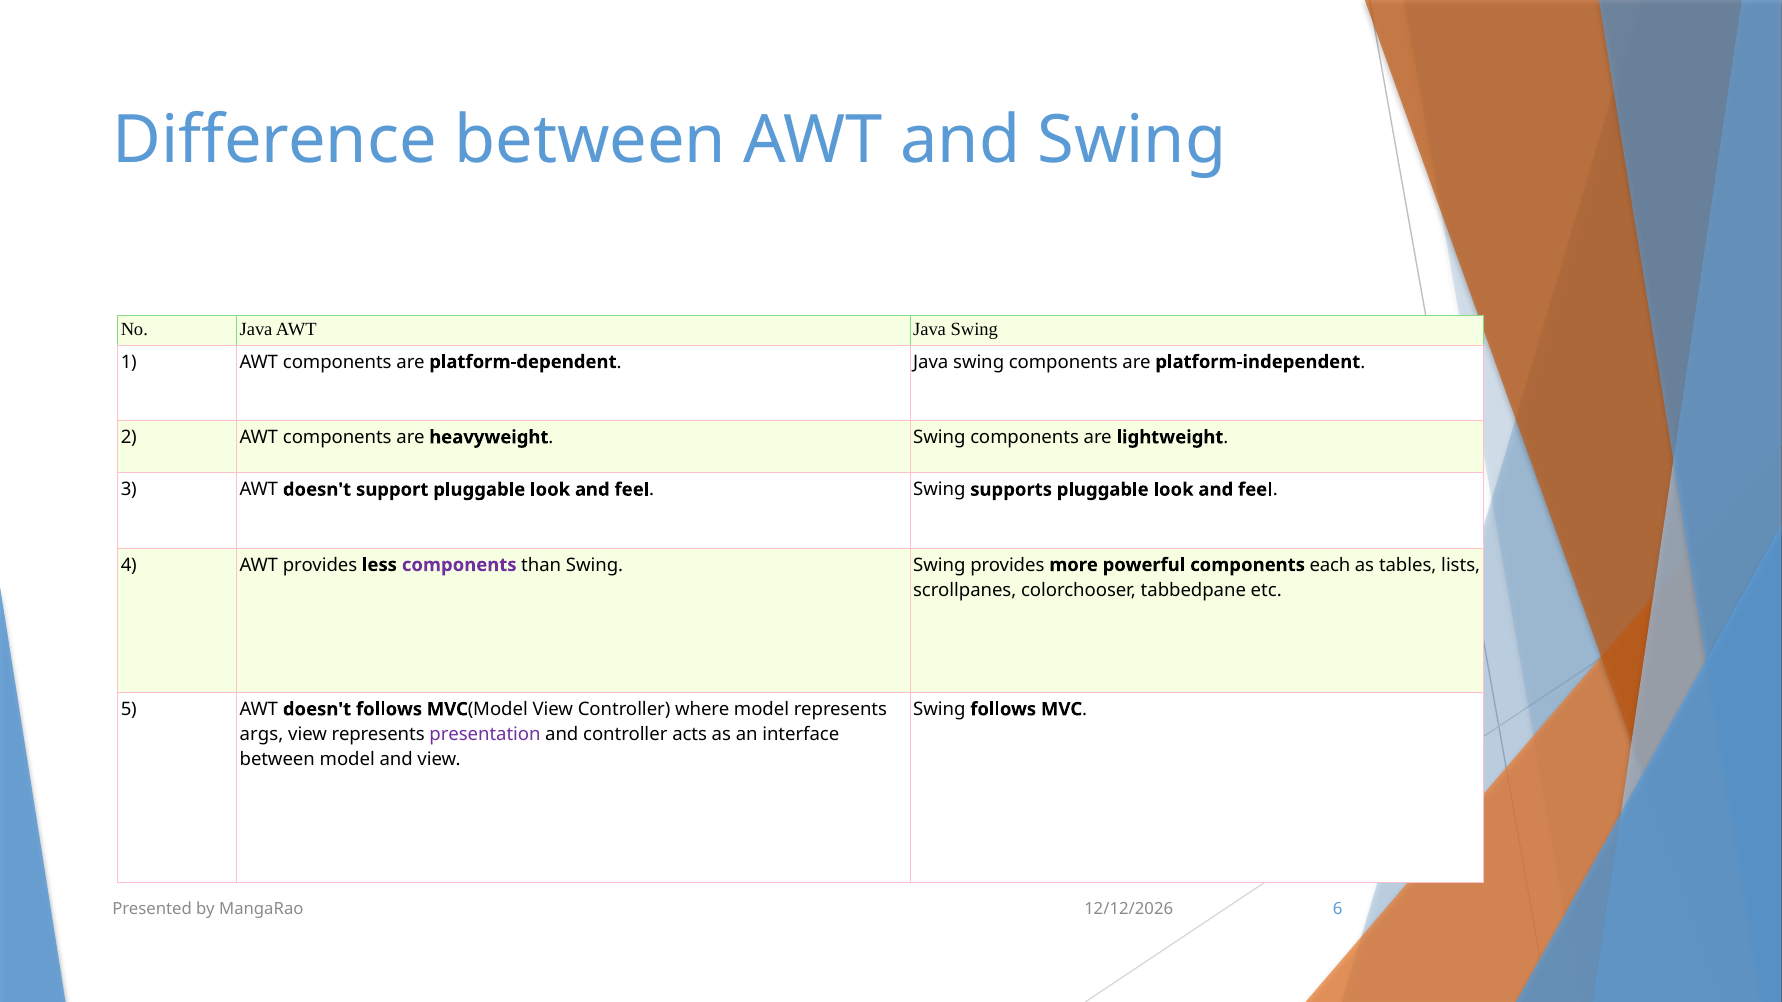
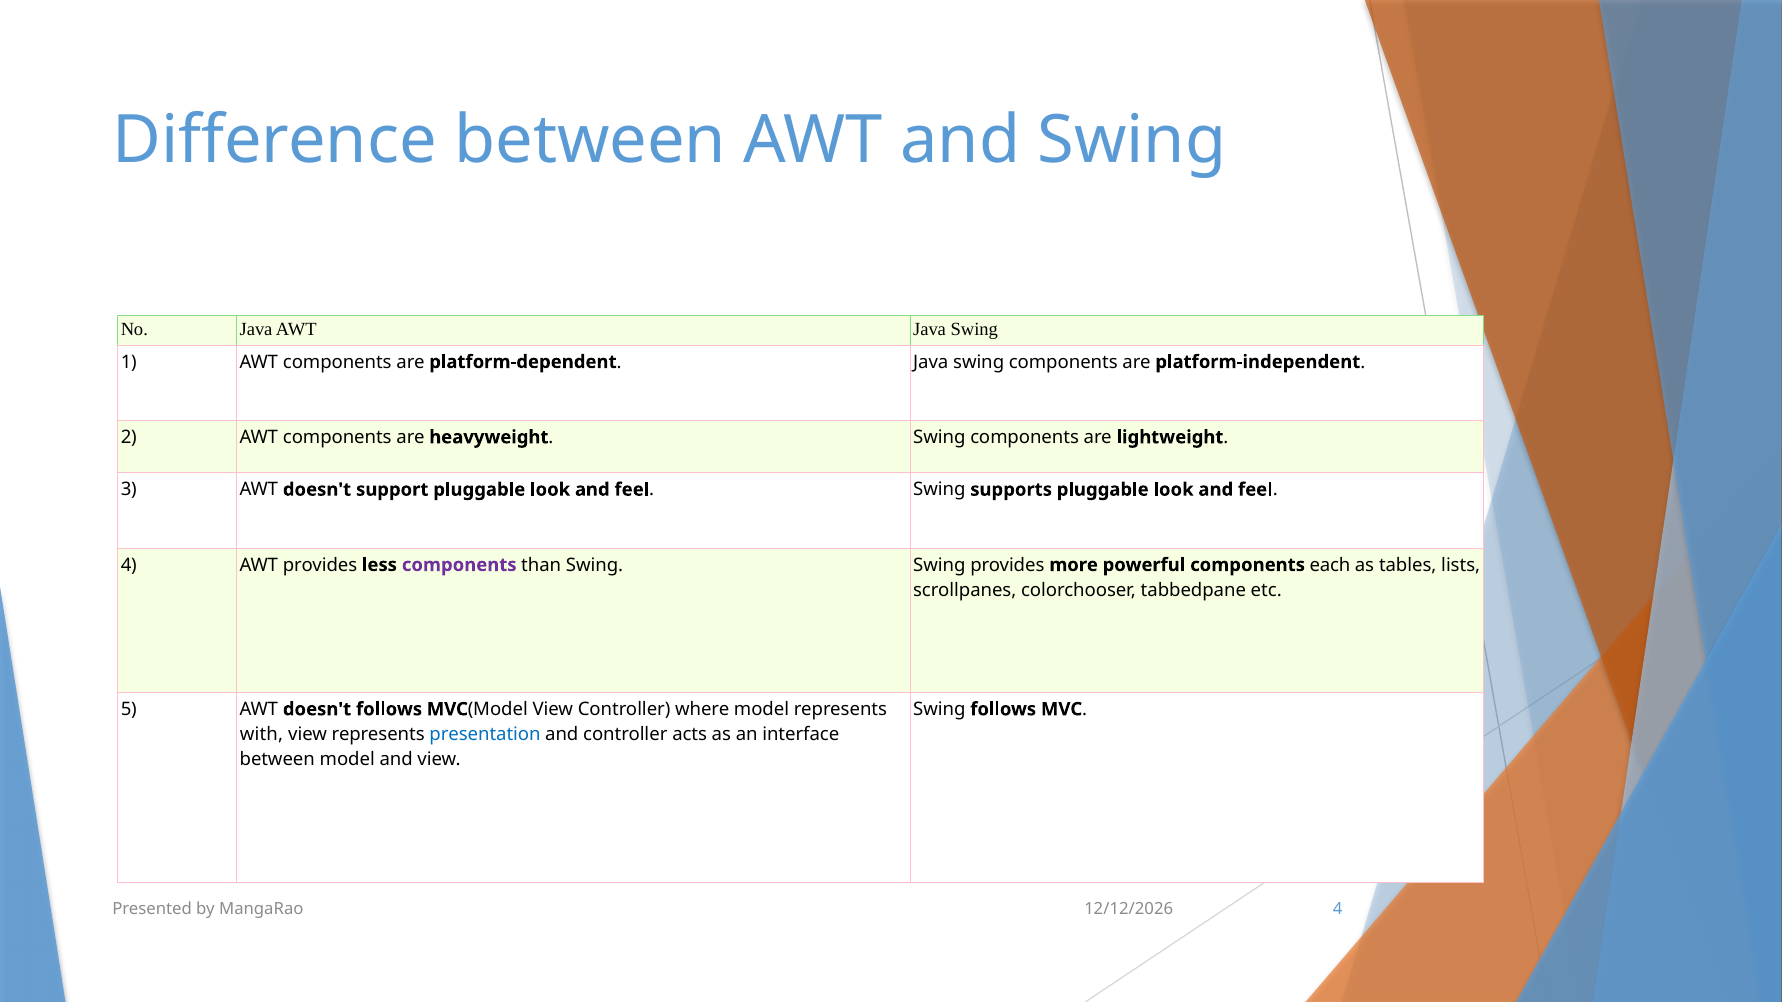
args: args -> with (261, 735)
presentation colour: purple -> blue (485, 735)
MangaRao 6: 6 -> 4 (1338, 909)
